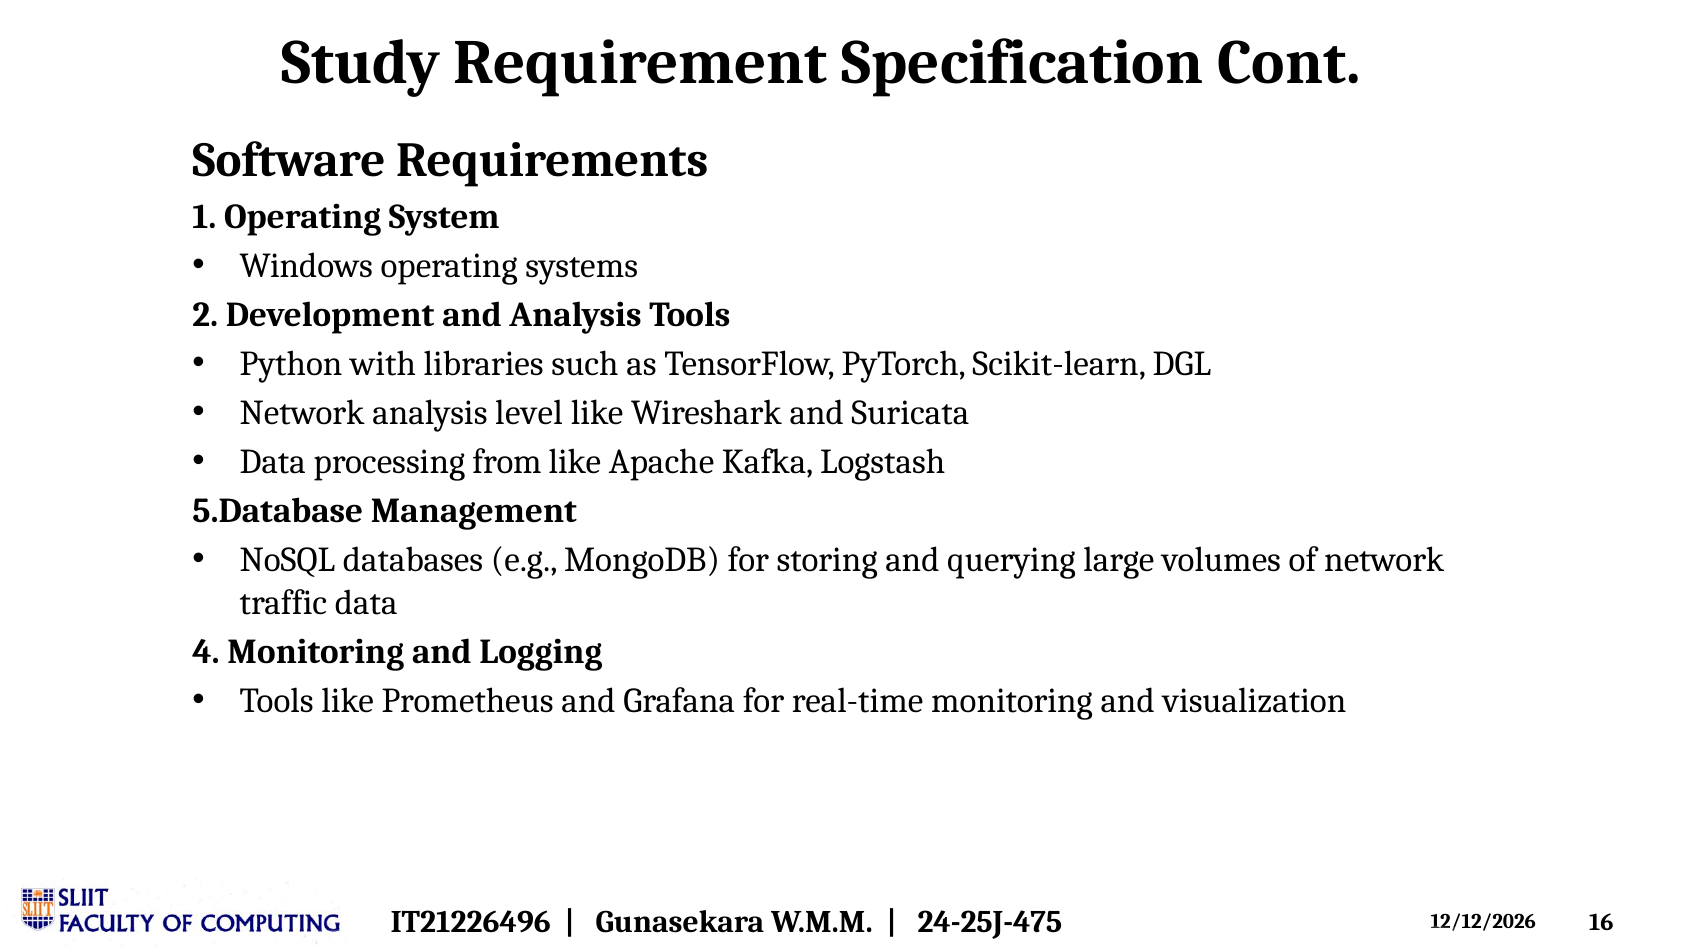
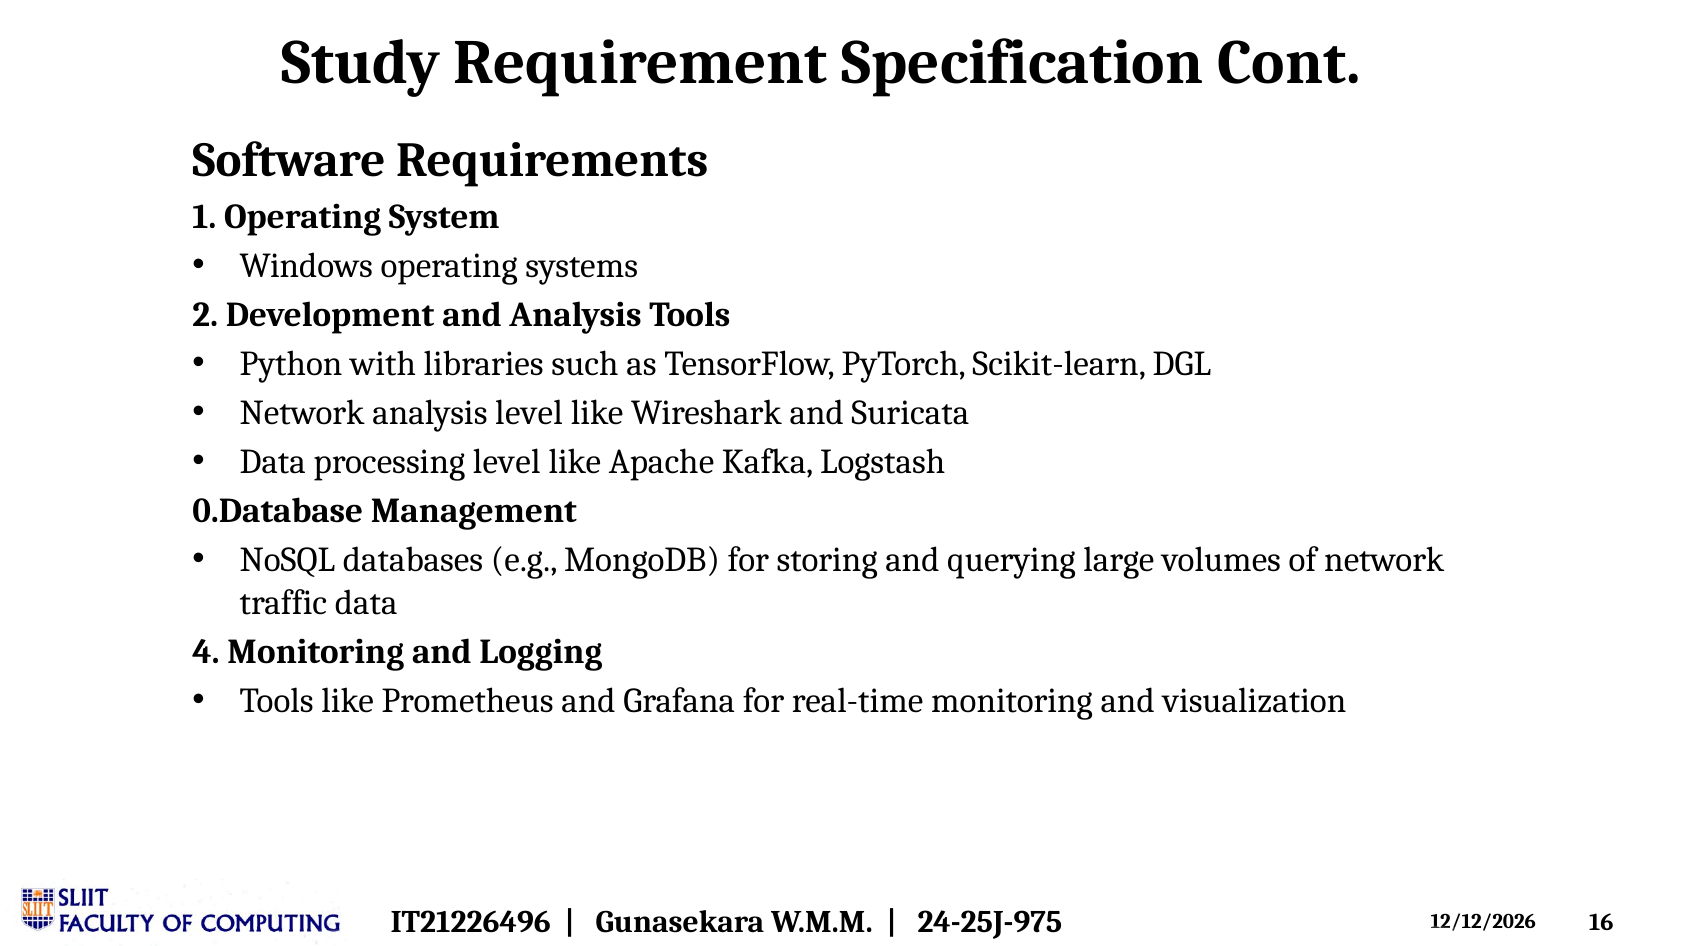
processing from: from -> level (507, 462)
5.Database: 5.Database -> 0.Database (278, 511)
24-25J-475: 24-25J-475 -> 24-25J-975 (990, 922)
